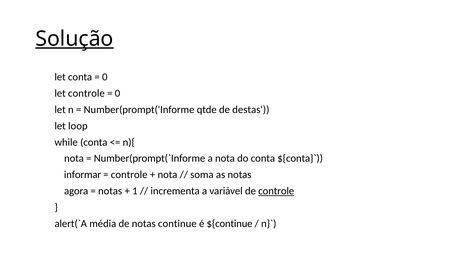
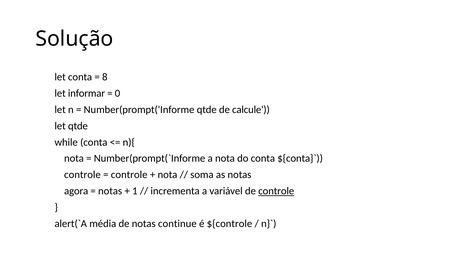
Solução underline: present -> none (74, 39)
0: 0 -> 8 (105, 77)
let controle: controle -> informar (86, 93)
destas: destas -> calcule (251, 110)
let loop: loop -> qtde (78, 126)
informar: informar -> controle (82, 175)
${continue: ${continue -> ${controle (230, 224)
